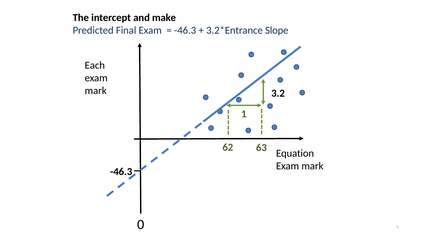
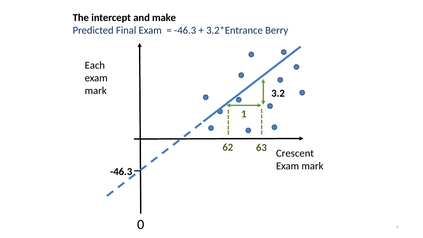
Slope: Slope -> Berry (277, 30)
Equation: Equation -> Crescent (295, 153)
